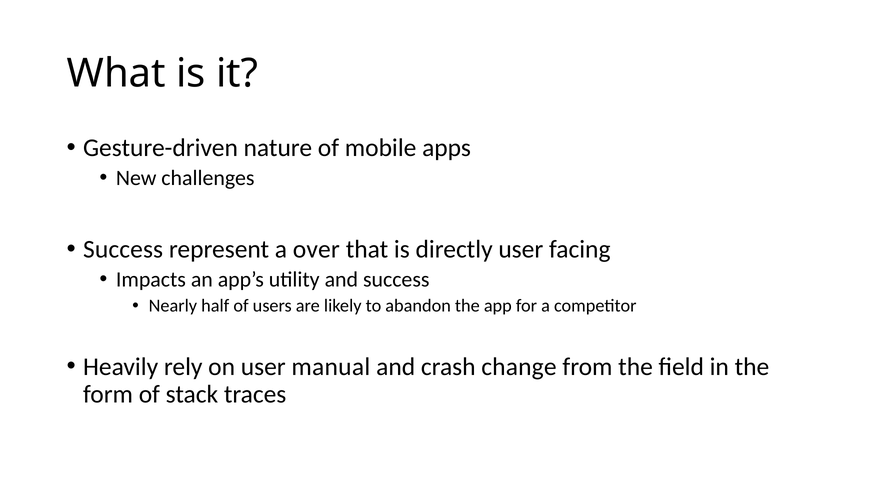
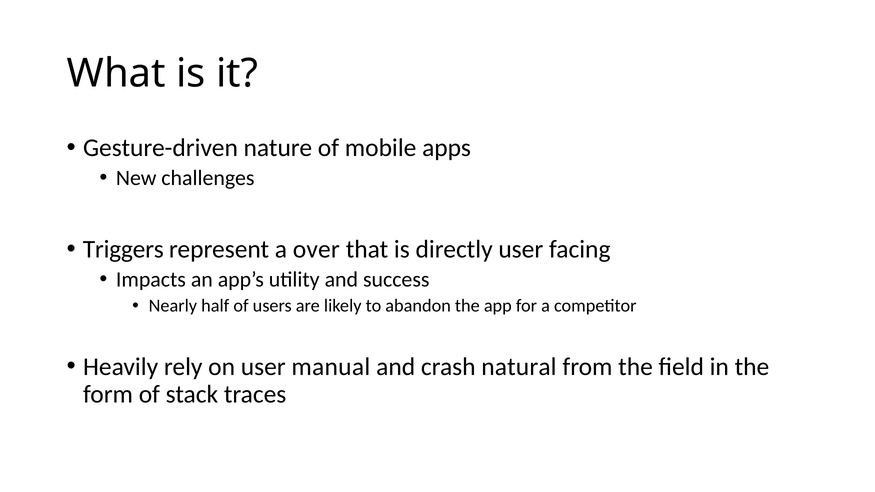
Success: Success -> Triggers (123, 249)
change: change -> natural (519, 367)
